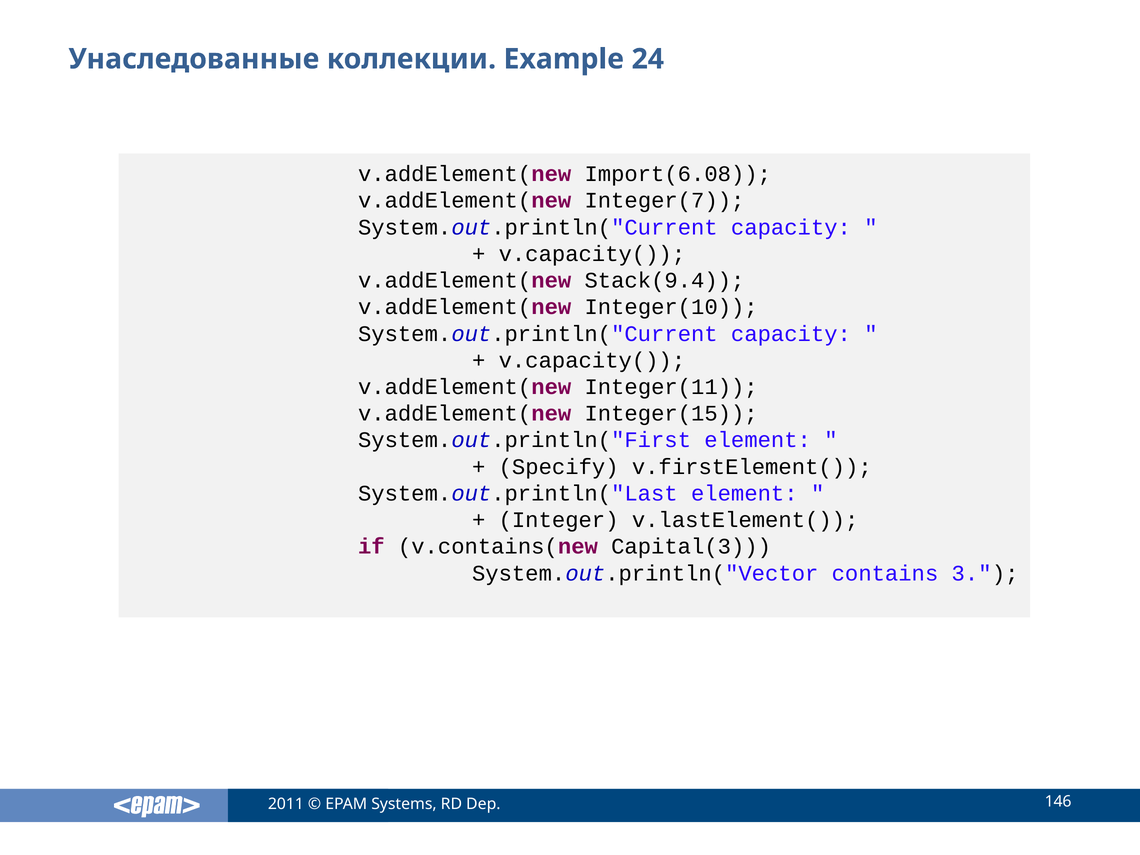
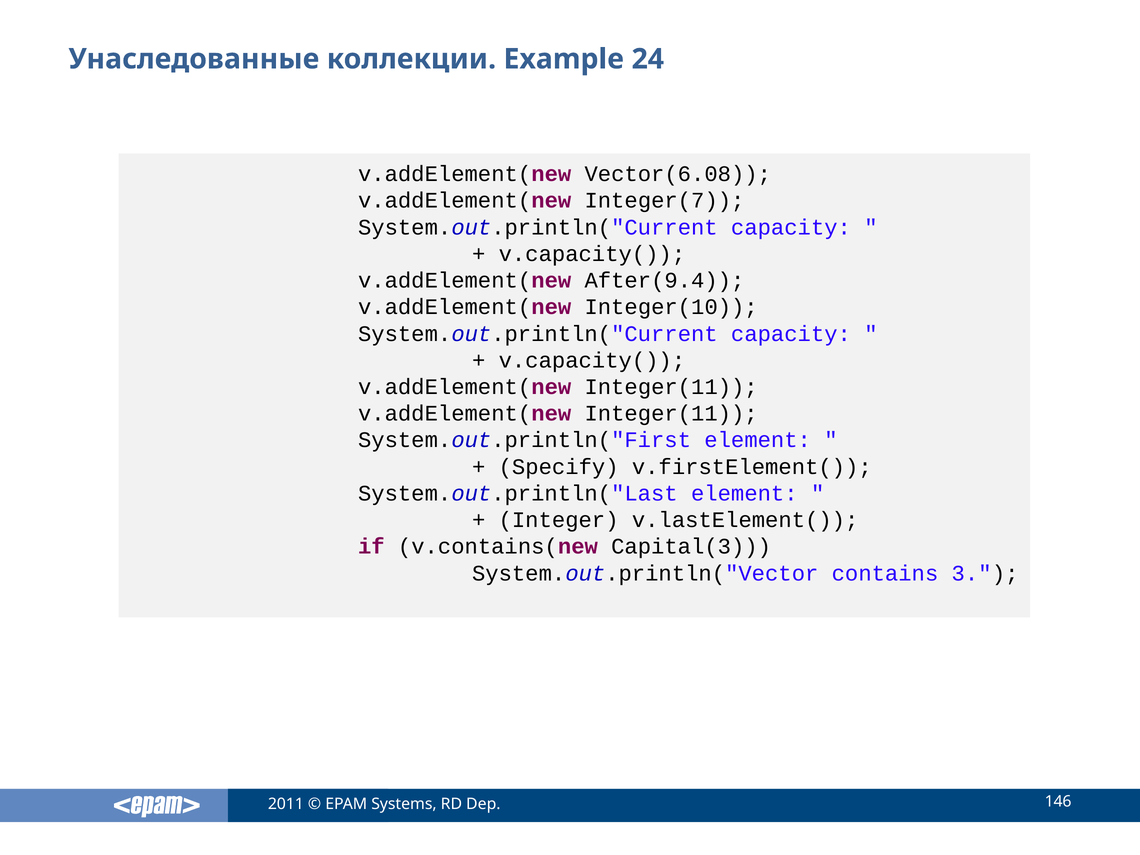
Import(6.08: Import(6.08 -> Vector(6.08 (678, 174)
Stack(9.4: Stack(9.4 -> After(9.4 (664, 280)
Integer(15: Integer(15 -> Integer(11 (671, 414)
